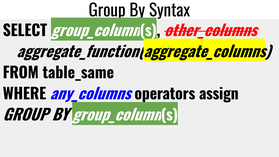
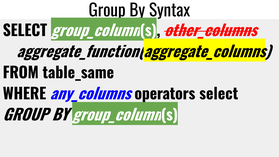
operators assign: assign -> select (219, 94)
